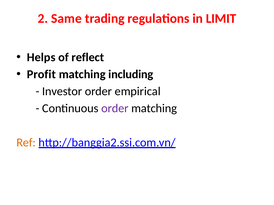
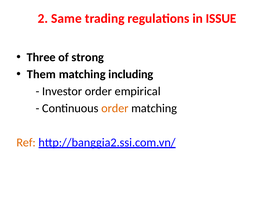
LIMIT: LIMIT -> ISSUE (221, 19)
Helps: Helps -> Three (41, 57)
reflect: reflect -> strong (88, 57)
Profit: Profit -> Them (41, 75)
order colour: purple -> orange (115, 109)
